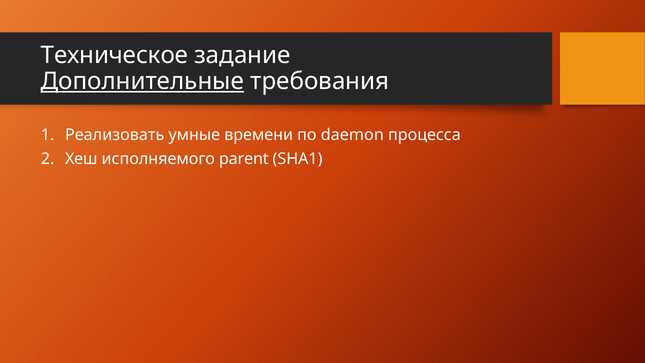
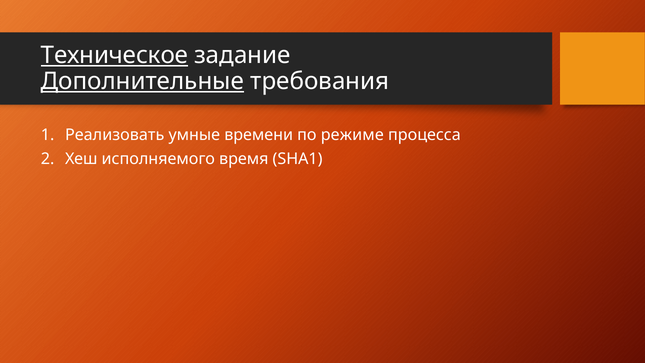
Техническое underline: none -> present (114, 55)
daemon: daemon -> режиме (352, 135)
parent: parent -> время (244, 159)
